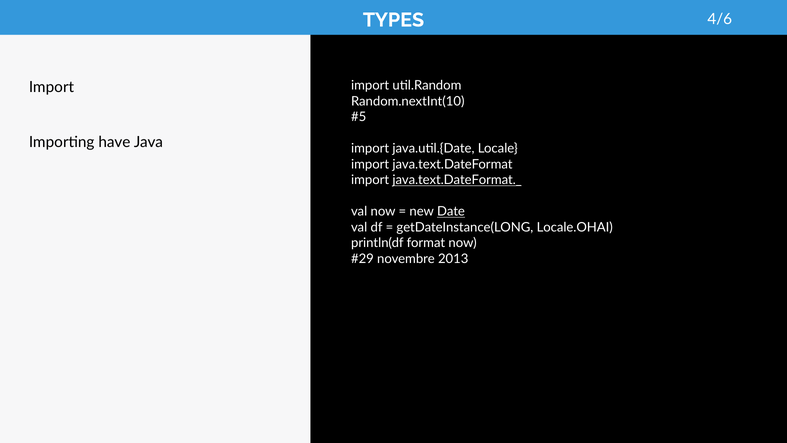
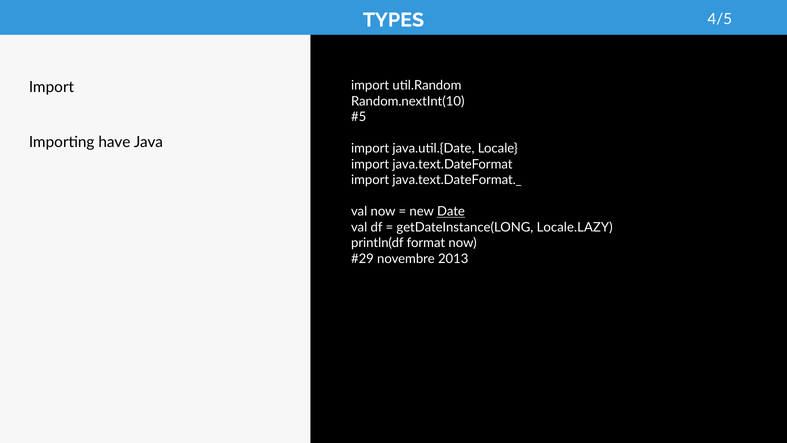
4/6: 4/6 -> 4/5 (720, 19)
java.text.DateFormat._ underline: present -> none (457, 180)
Locale.OHAI: Locale.OHAI -> Locale.LAZY (575, 227)
